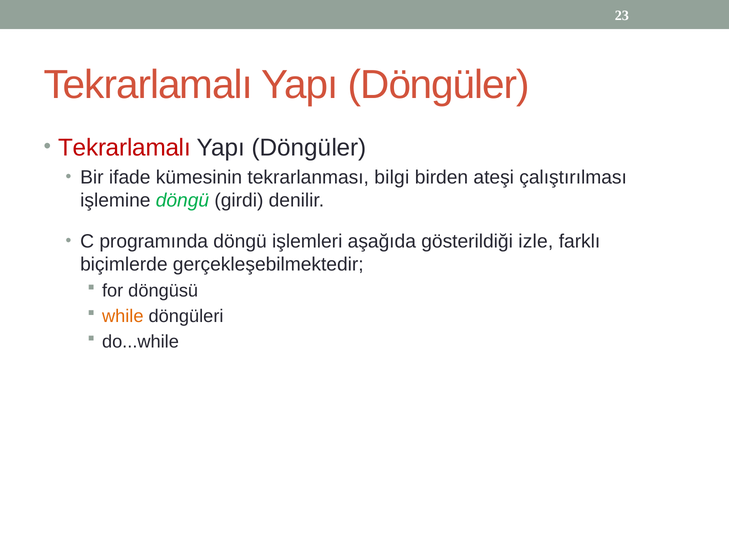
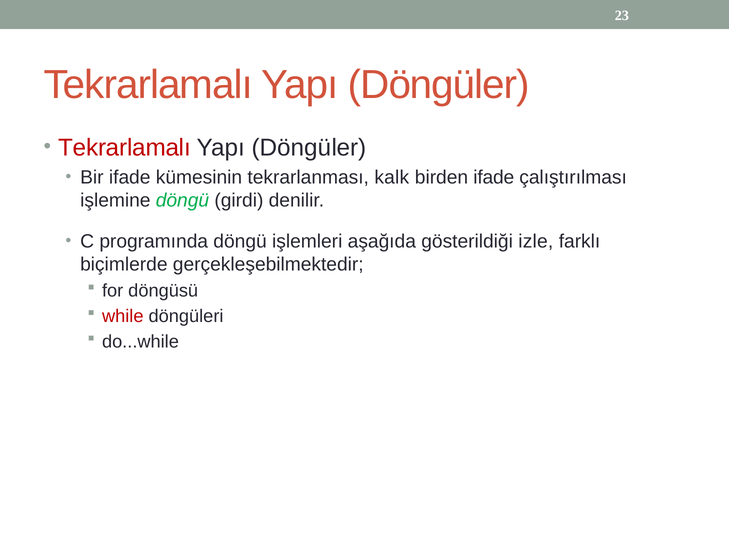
bilgi: bilgi -> kalk (392, 177)
birden ateşi: ateşi -> ifade (494, 177)
while colour: orange -> red (123, 316)
